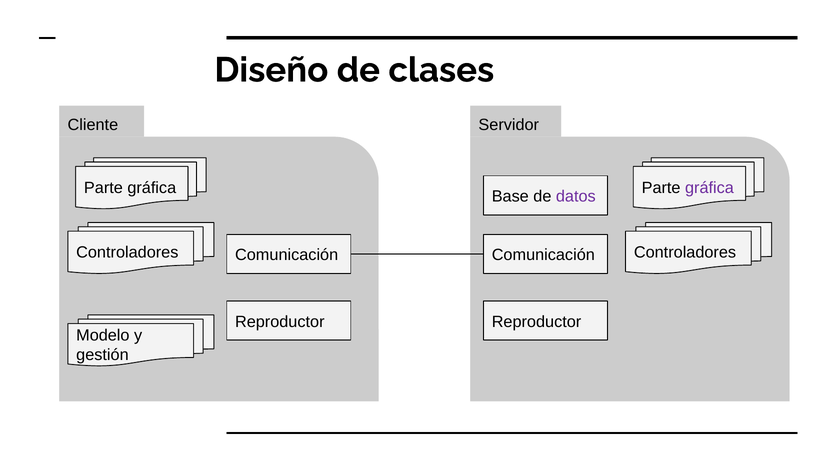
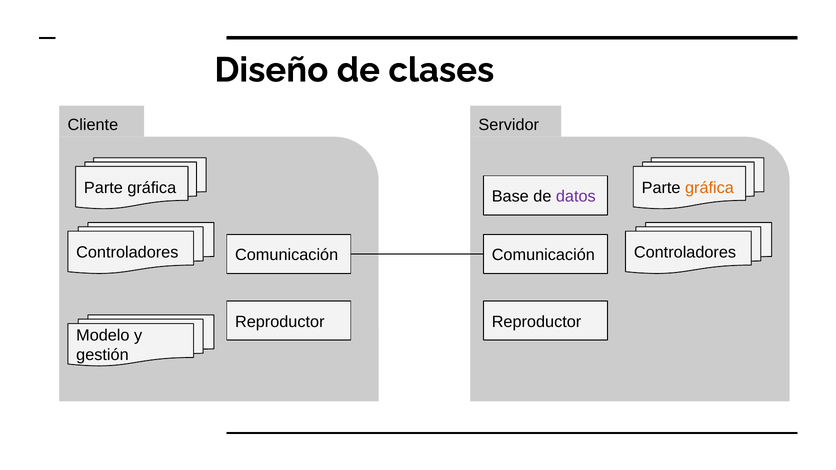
gráfica colour: purple -> orange (709, 188)
